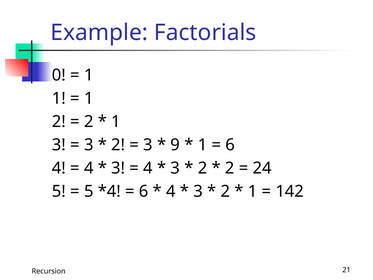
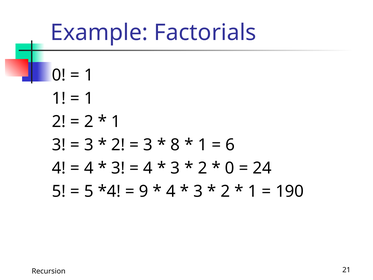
9: 9 -> 8 (175, 145)
2: 2 -> 0 (230, 168)
6: 6 -> 9 (144, 191)
142: 142 -> 190 (290, 191)
